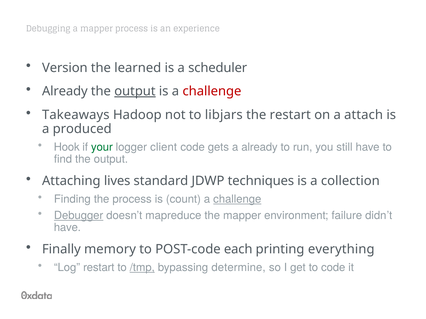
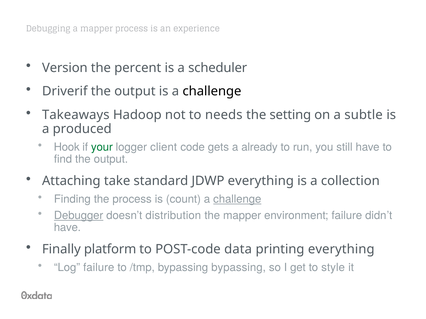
learned: learned -> percent (138, 68)
Already: Already -> Driverif (65, 91)
output underline: present -> none (135, 91)
challenge colour: red -> black (212, 91)
libjars: libjars -> needs (224, 115)
the restart: restart -> setting (290, 115)
attach: attach -> subtle (364, 115)
lives: lives -> take (117, 181)
JDWP techniques: techniques -> everything (261, 181)
mapreduce: mapreduce -> distribution (173, 216)
memory: memory -> platform (110, 250)
each: each -> data (238, 250)
Log restart: restart -> failure (99, 268)
/tmp underline: present -> none (142, 268)
bypassing determine: determine -> bypassing (239, 268)
to code: code -> style (333, 268)
